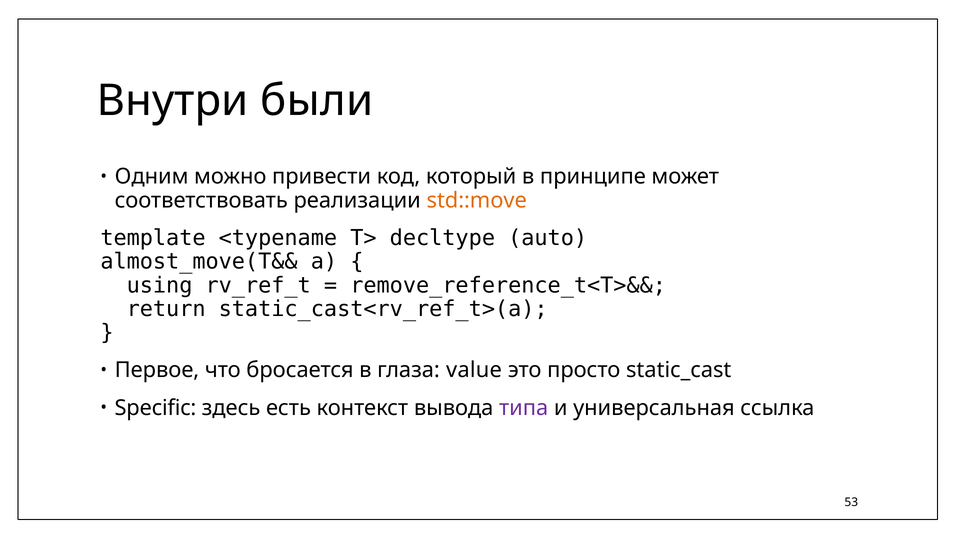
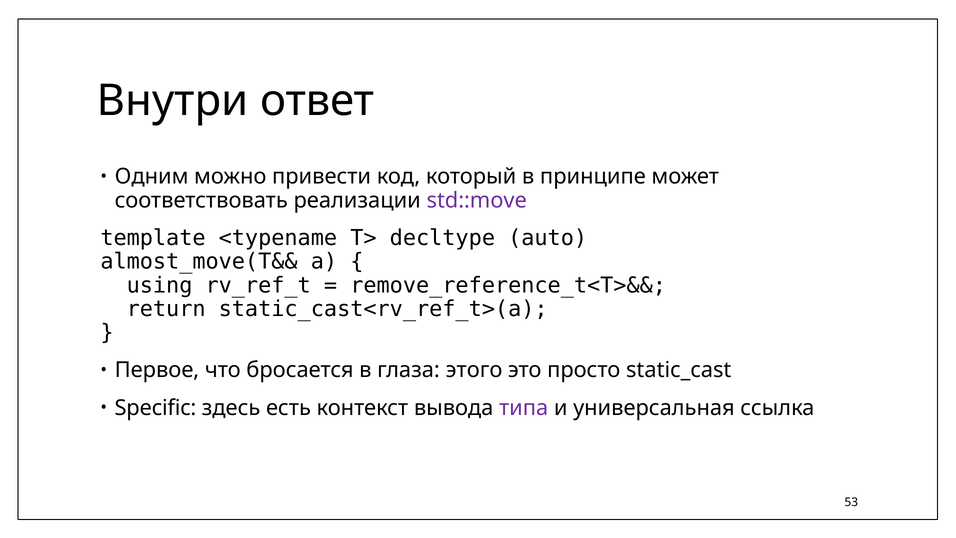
были: были -> ответ (317, 101)
std::move colour: orange -> purple (477, 200)
value: value -> этого (474, 370)
